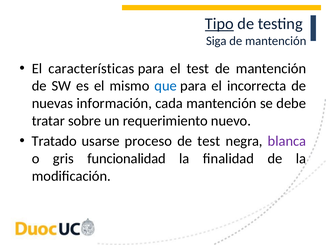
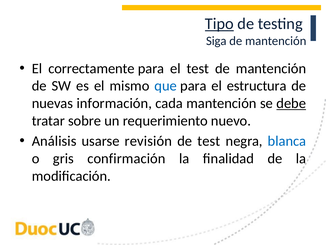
características: características -> correctamente (91, 68)
incorrecta: incorrecta -> estructura (257, 86)
debe underline: none -> present (291, 103)
Tratado: Tratado -> Análisis (54, 141)
proceso: proceso -> revisión (148, 141)
blanca colour: purple -> blue (287, 141)
funcionalidad: funcionalidad -> confirmación (126, 158)
